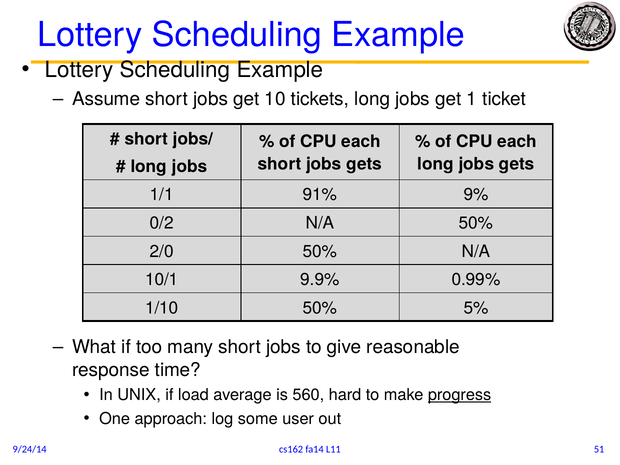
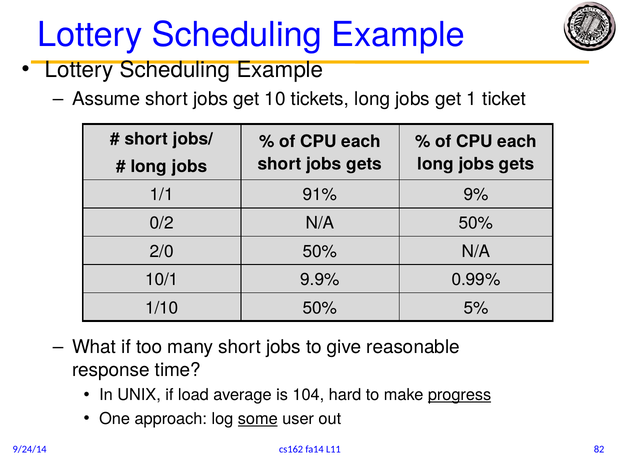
560: 560 -> 104 (308, 395)
some underline: none -> present (258, 419)
51: 51 -> 82 (599, 449)
